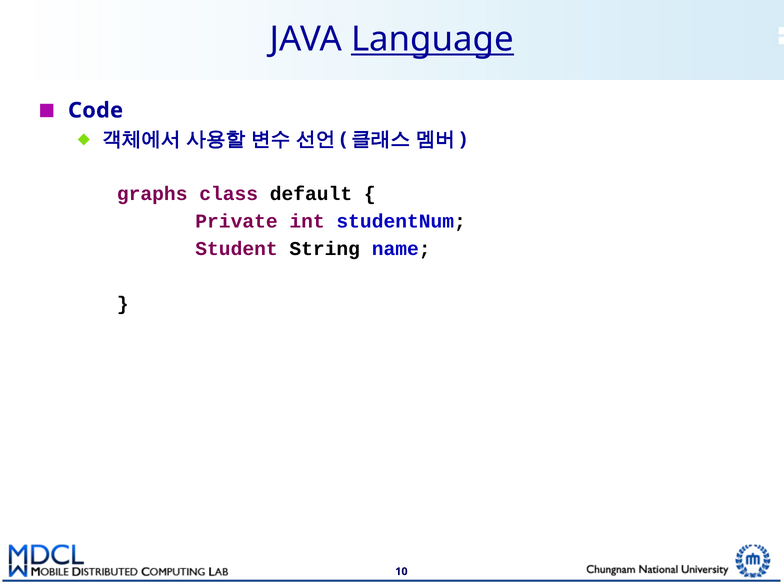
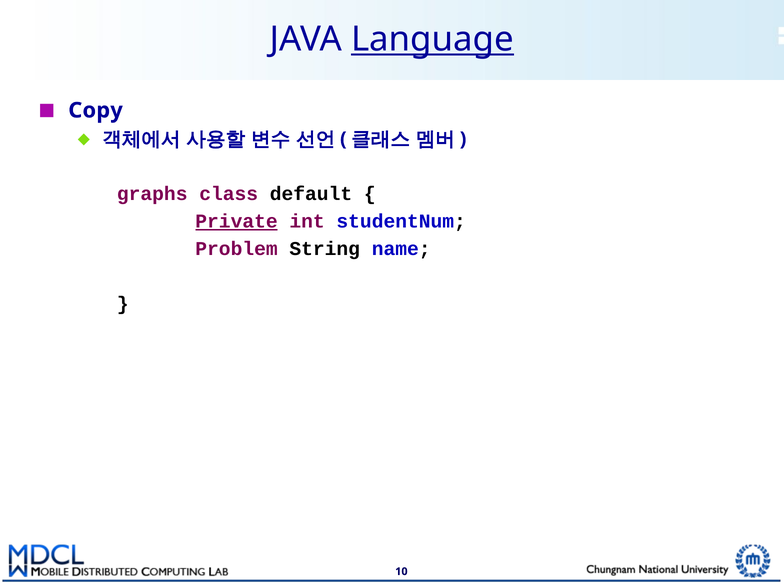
Code: Code -> Copy (96, 110)
Private underline: none -> present (237, 221)
Student: Student -> Problem (237, 249)
